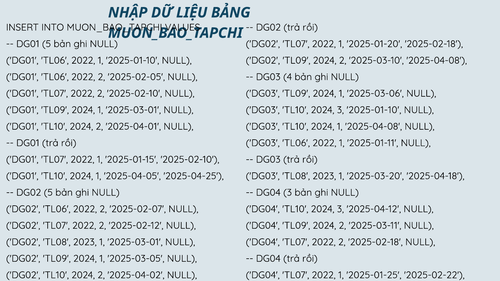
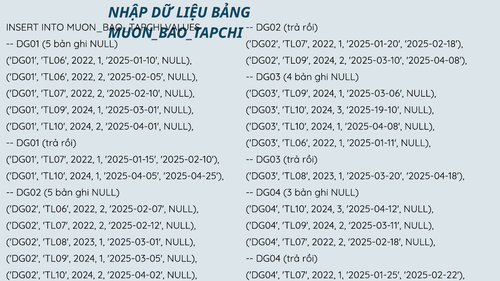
3 2025-01-10: 2025-01-10 -> 2025-19-10 (374, 110)
